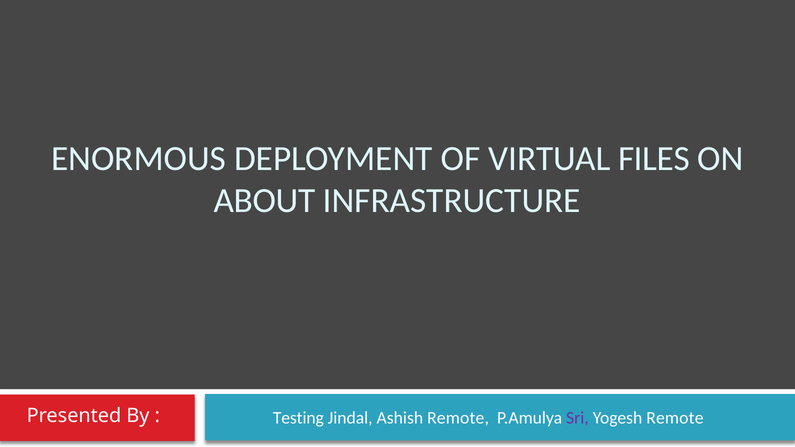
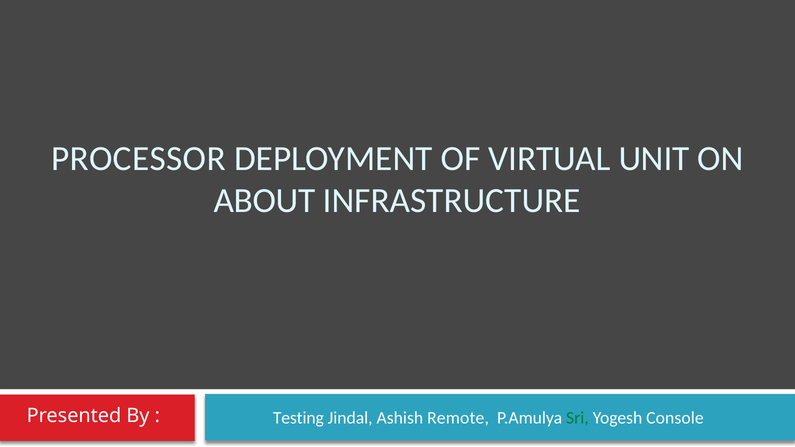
ENORMOUS: ENORMOUS -> PROCESSOR (138, 158)
FILES: FILES -> UNIT (654, 158)
Sri colour: purple -> green (577, 418)
Yogesh Remote: Remote -> Console (675, 418)
